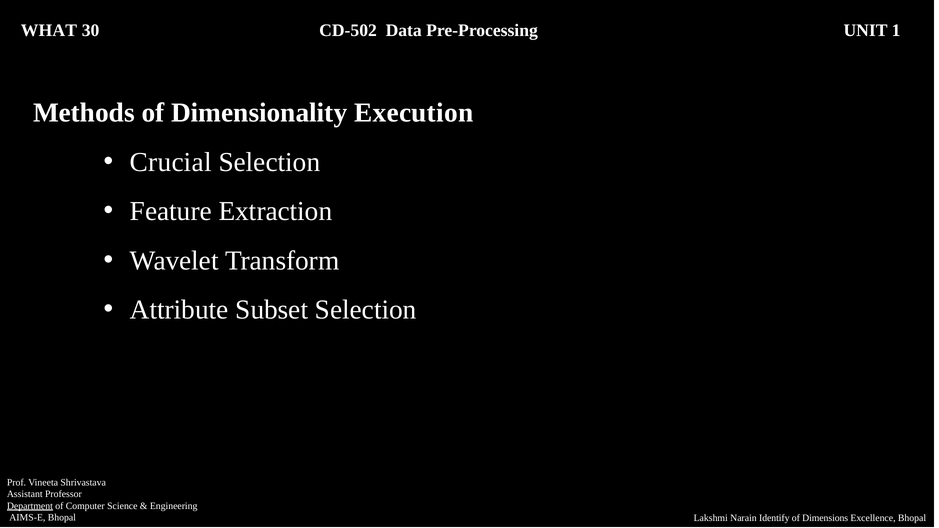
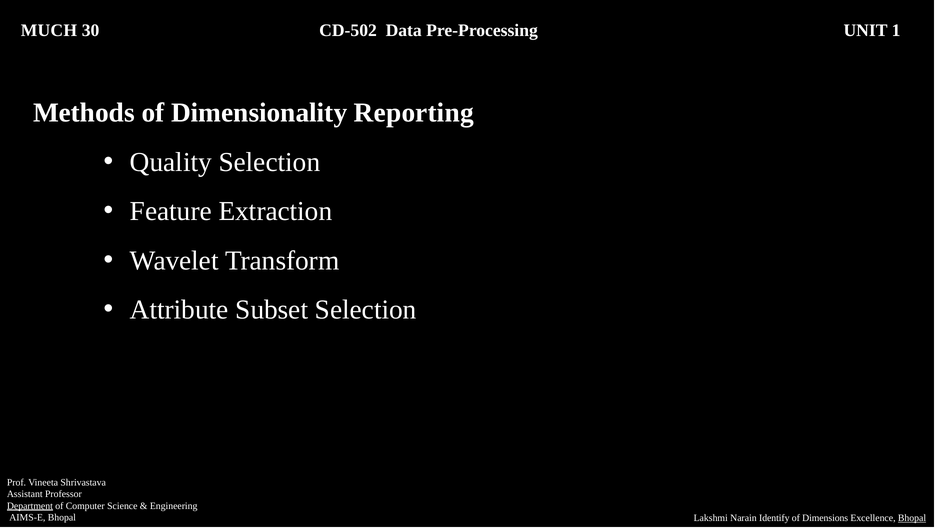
WHAT: WHAT -> MUCH (49, 31)
Execution: Execution -> Reporting (414, 113)
Crucial: Crucial -> Quality (171, 162)
Bhopal underline: none -> present (912, 518)
